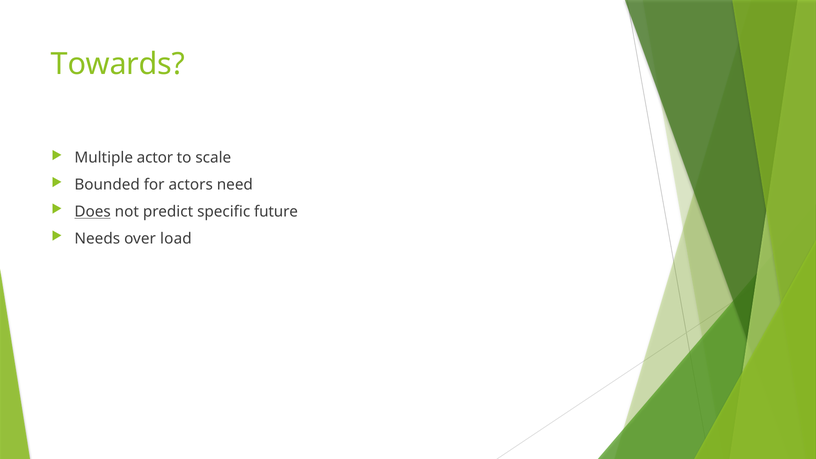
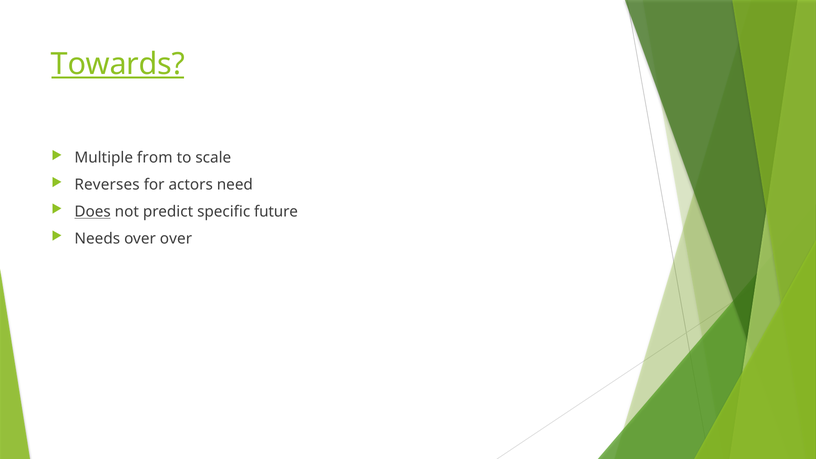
Towards underline: none -> present (118, 64)
actor: actor -> from (155, 158)
Bounded: Bounded -> Reverses (107, 185)
over load: load -> over (176, 239)
